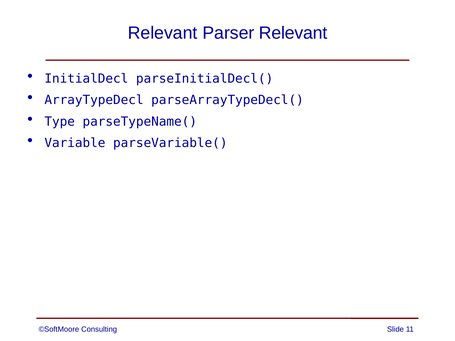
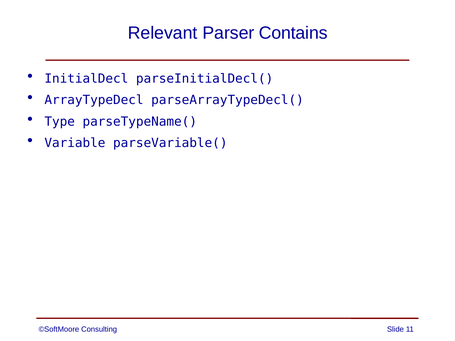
Parser Relevant: Relevant -> Contains (293, 33)
